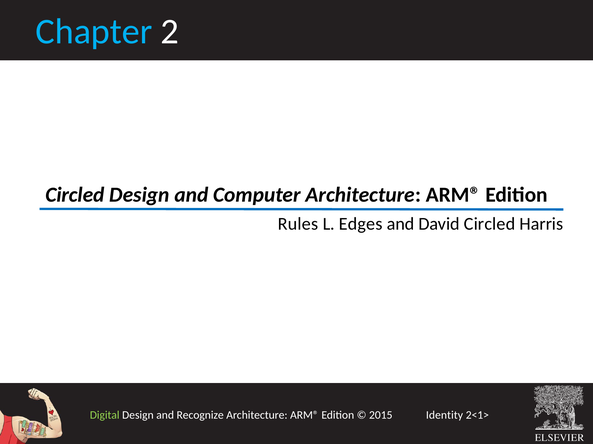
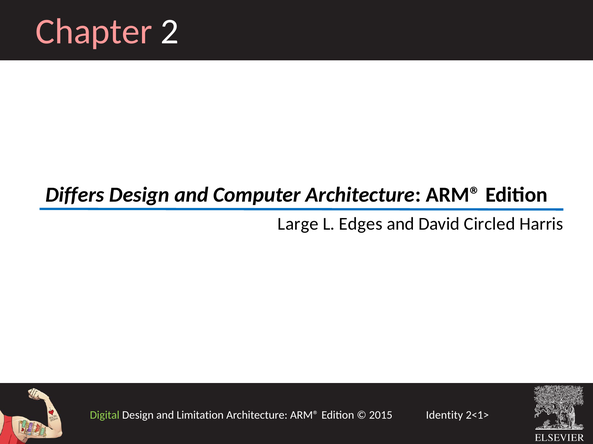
Chapter colour: light blue -> pink (94, 32)
Circled: Circled -> Differs (75, 195)
Rules: Rules -> Large (298, 224)
Recognize: Recognize -> Limitation (200, 416)
